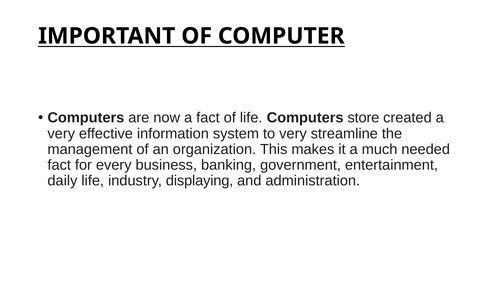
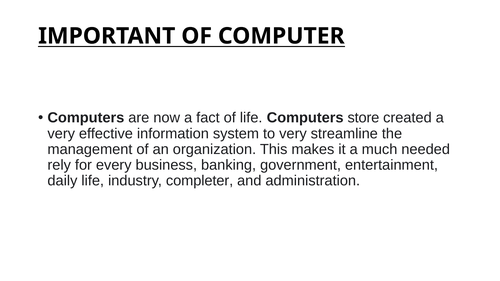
fact: fact -> rely (59, 165)
displaying: displaying -> completer (200, 181)
